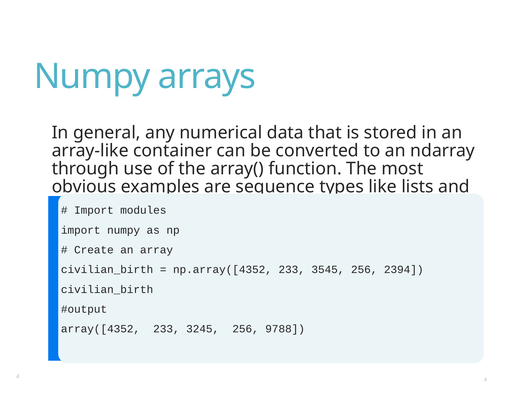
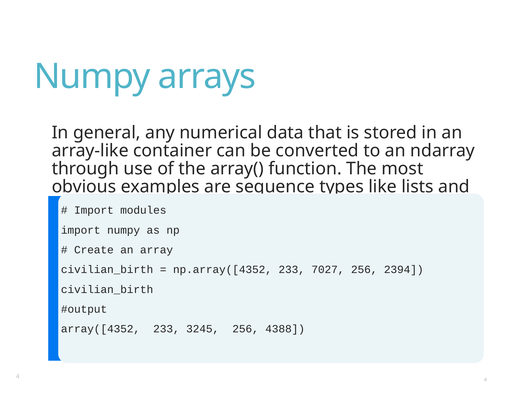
3545: 3545 -> 7027 (328, 270)
9788: 9788 -> 4388 (285, 329)
